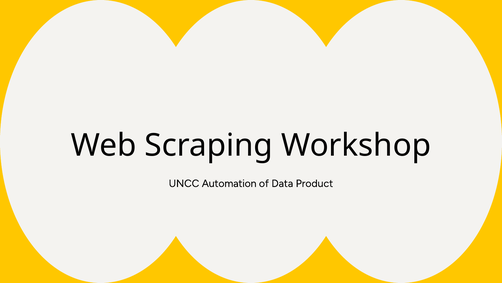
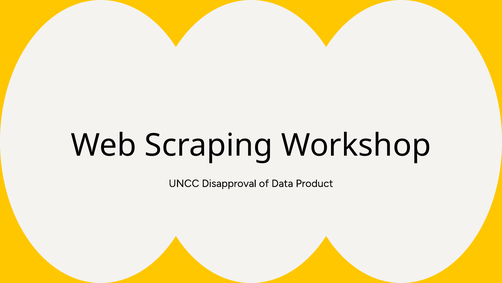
Automation: Automation -> Disapproval (229, 183)
